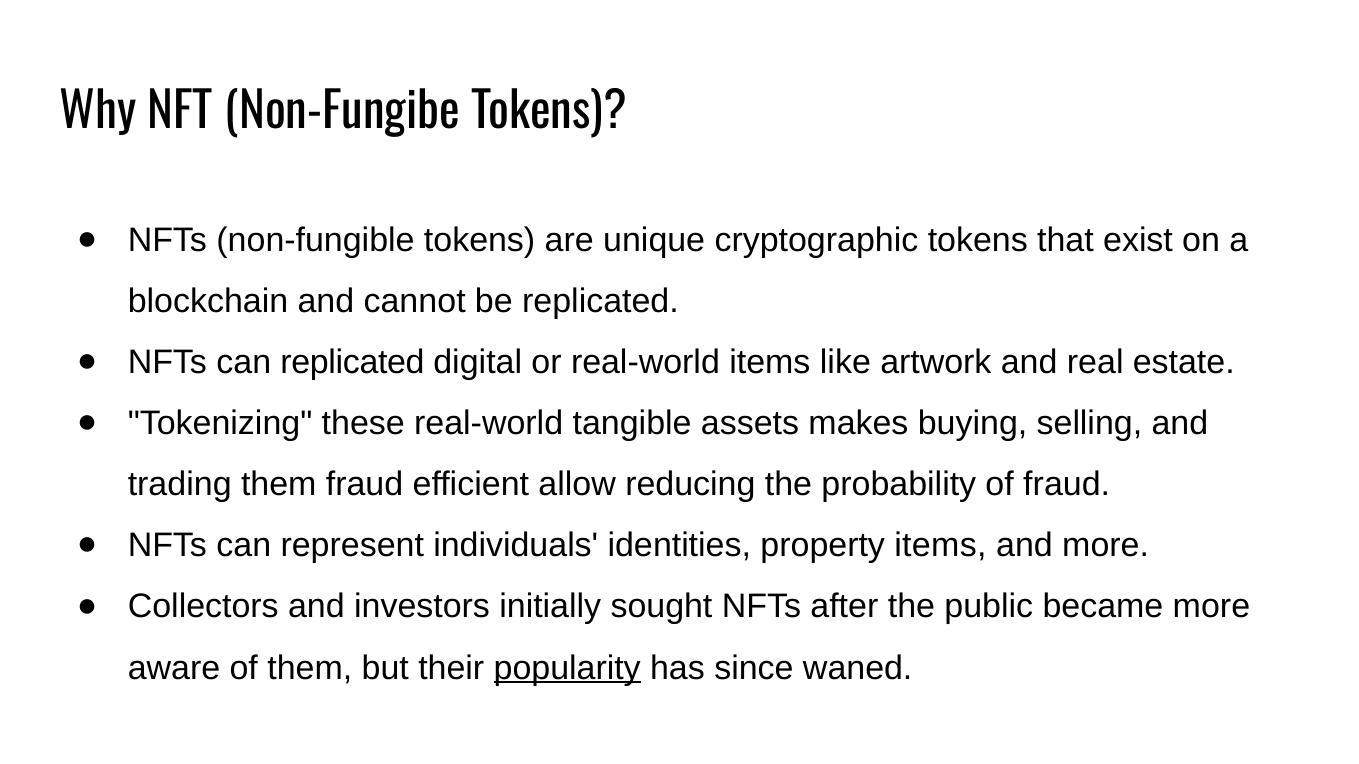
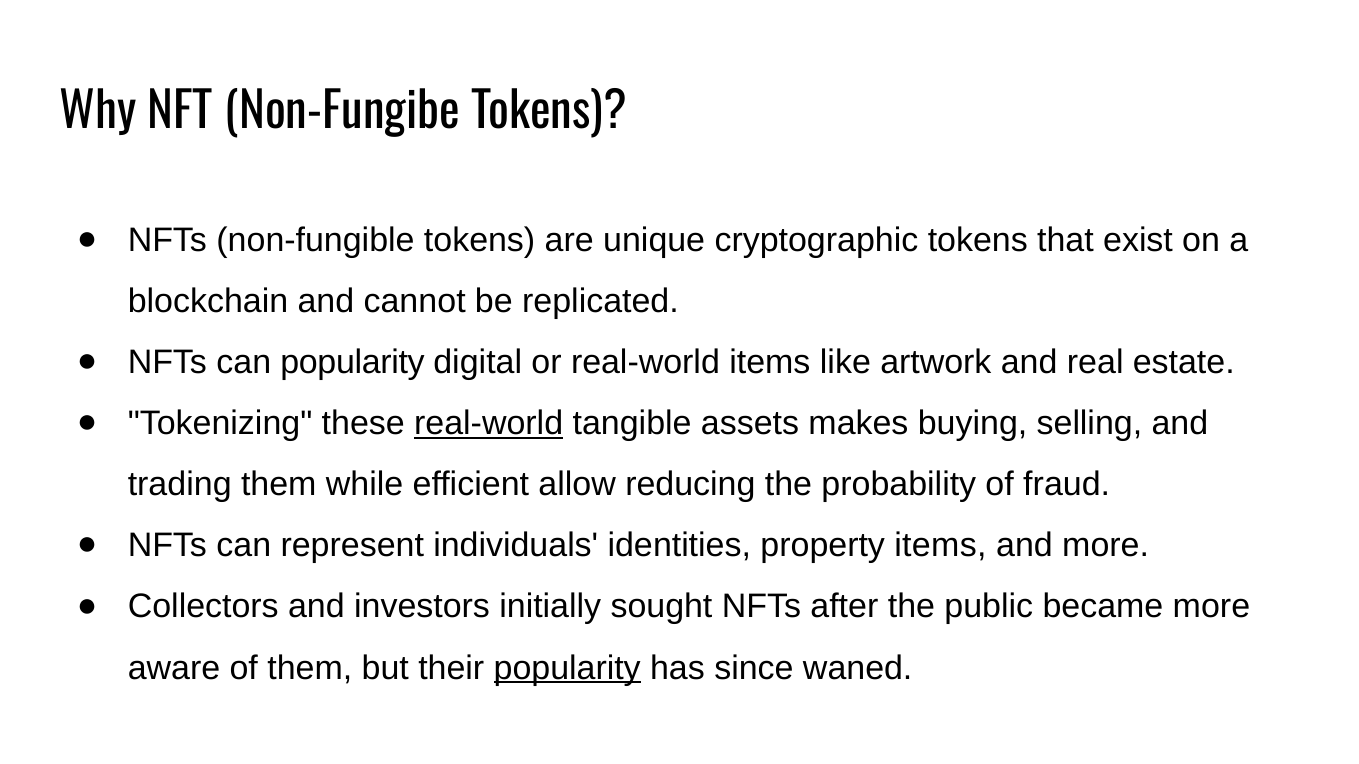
can replicated: replicated -> popularity (352, 362)
real-world underline: none -> present (489, 424)
them fraud: fraud -> while (365, 485)
